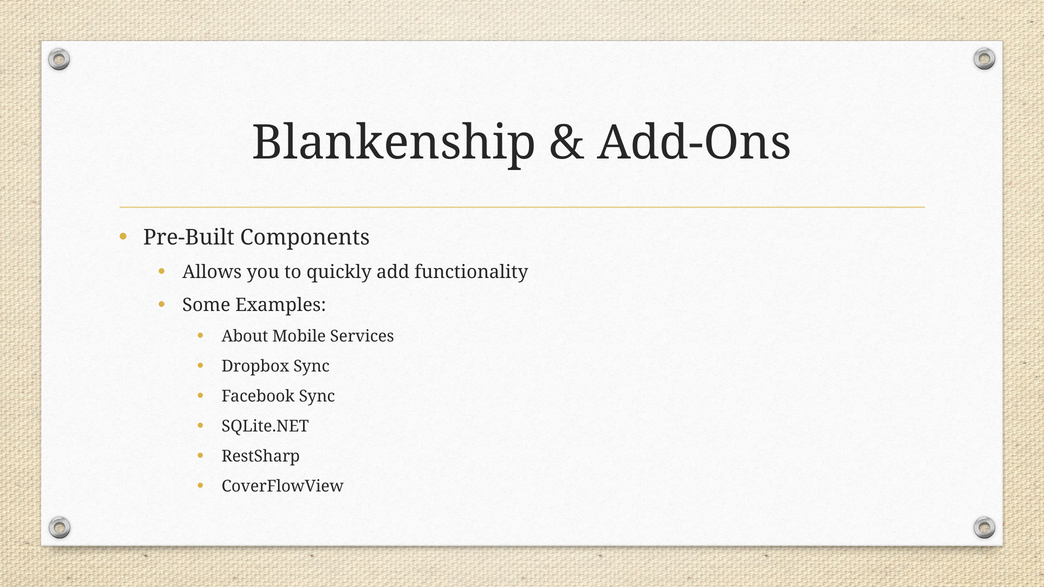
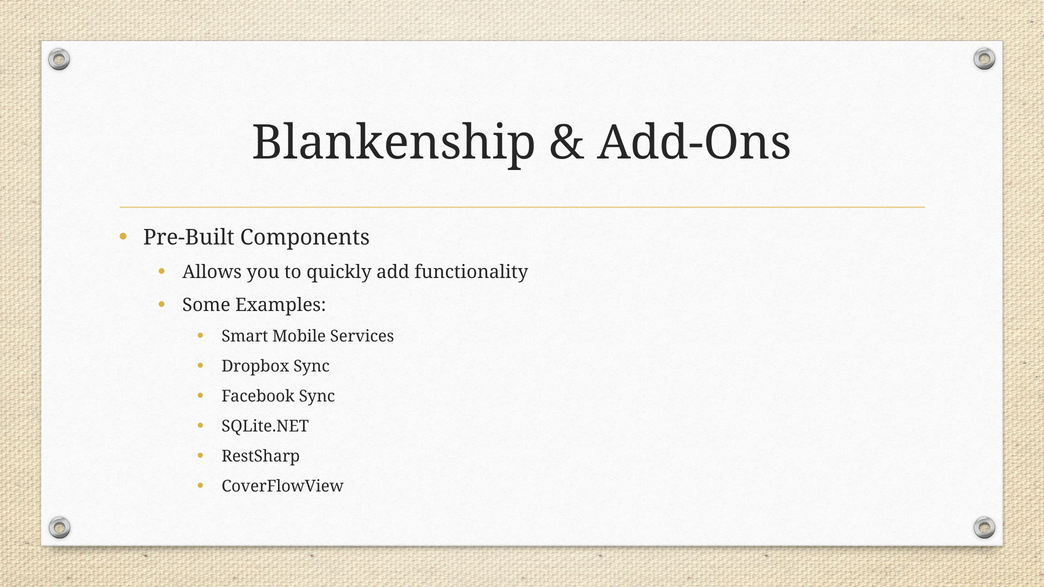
About: About -> Smart (245, 337)
